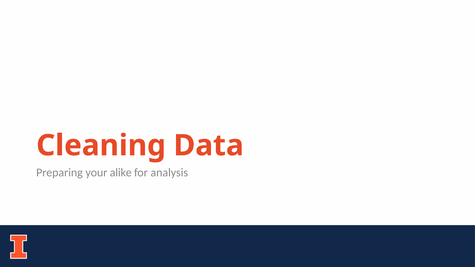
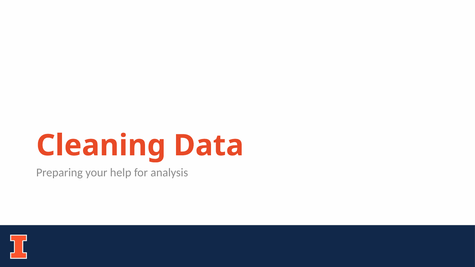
alike: alike -> help (121, 173)
